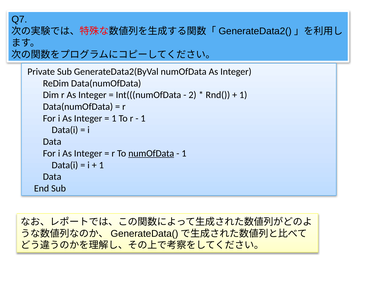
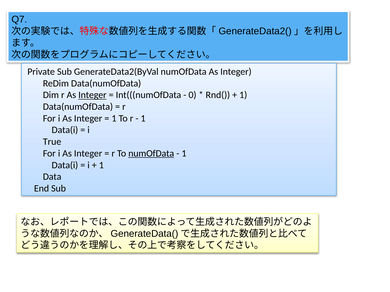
Integer underline: none -> present (92, 95)
2: 2 -> 0 (193, 95)
Data: Data -> True (52, 142)
